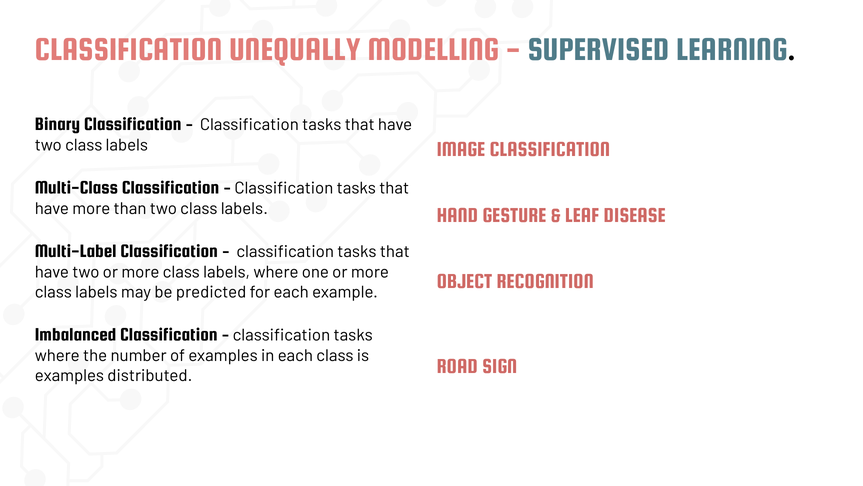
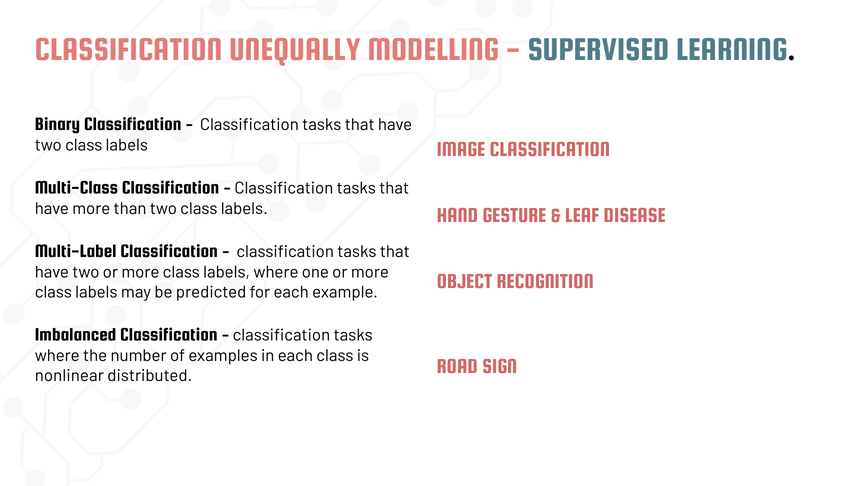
examples: examples -> nonlinear (69, 375)
